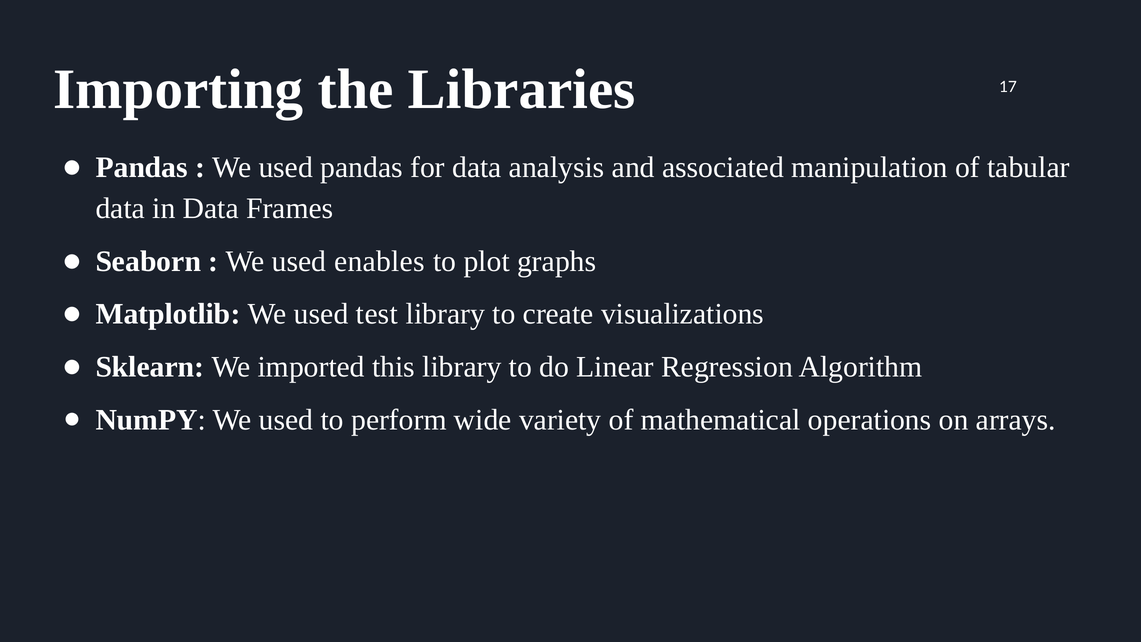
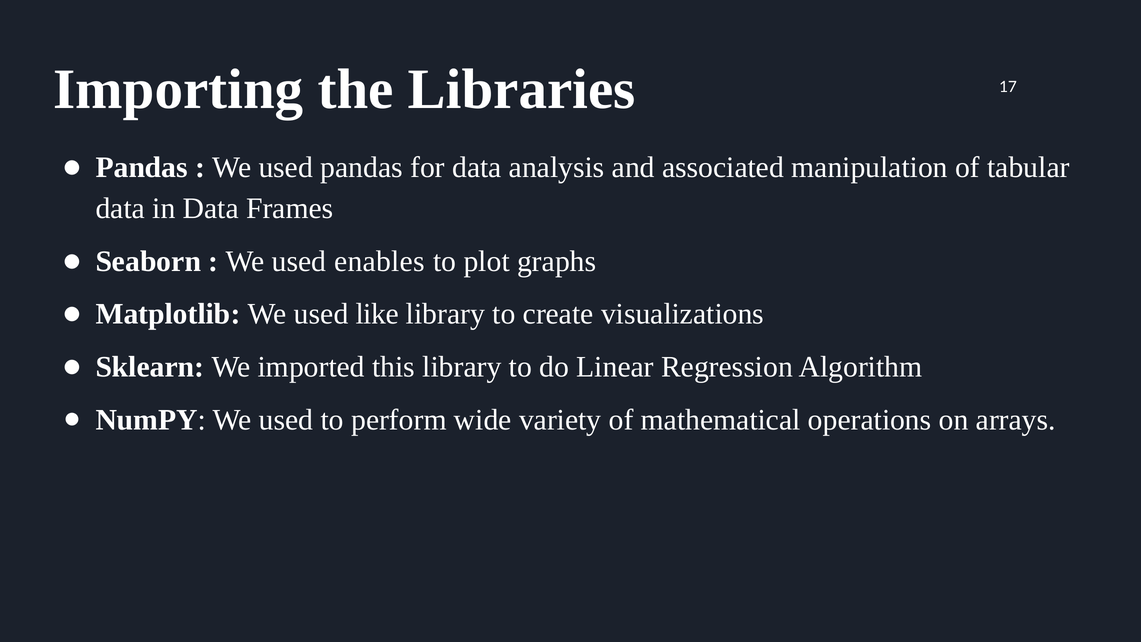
test: test -> like (377, 314)
